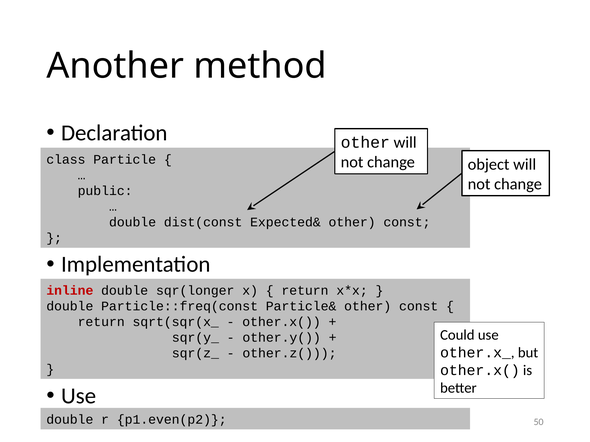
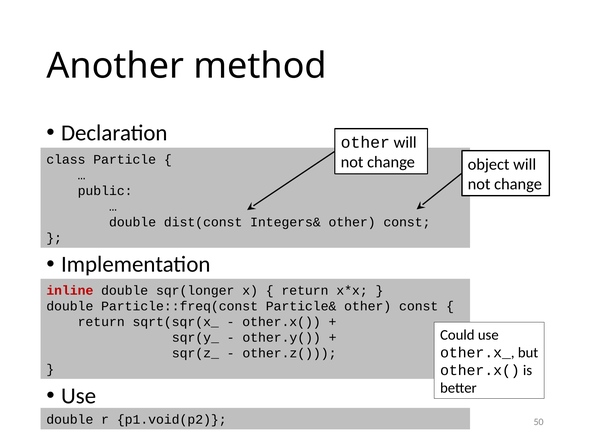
Expected&: Expected& -> Integers& (285, 222)
p1.even(p2: p1.even(p2 -> p1.void(p2 (172, 420)
